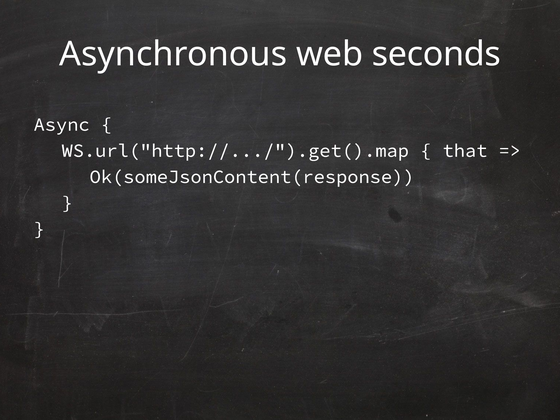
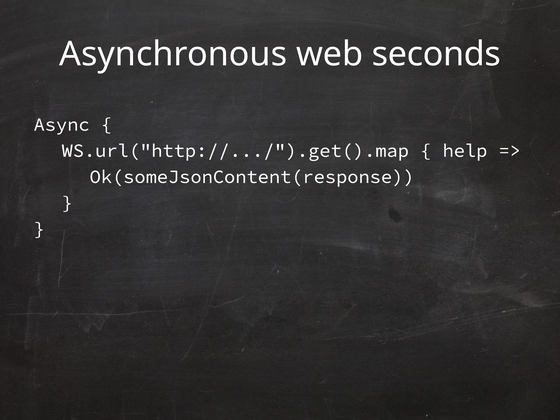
that: that -> help (465, 151)
